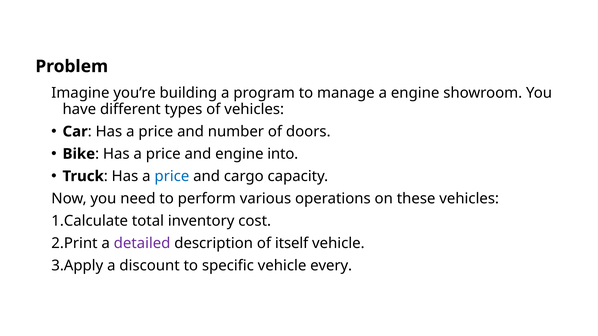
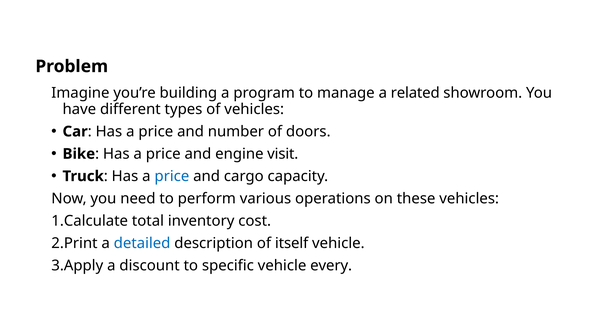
a engine: engine -> related (415, 93)
into: into -> visit (283, 154)
detailed colour: purple -> blue (142, 244)
